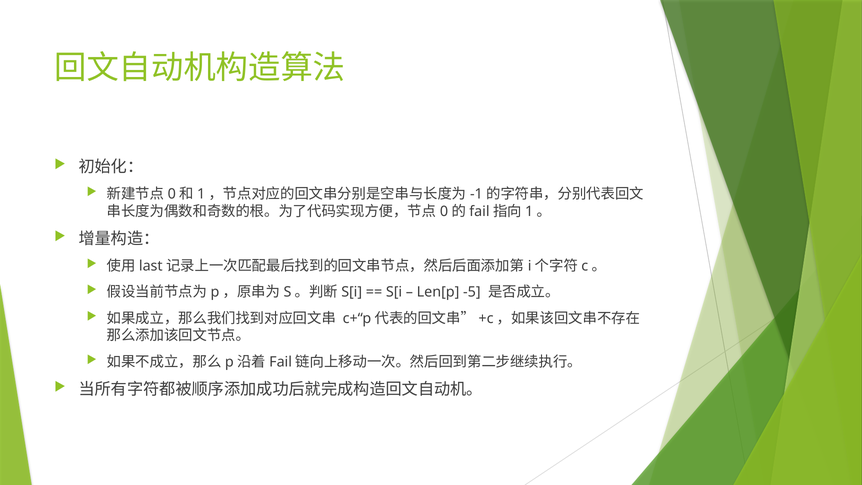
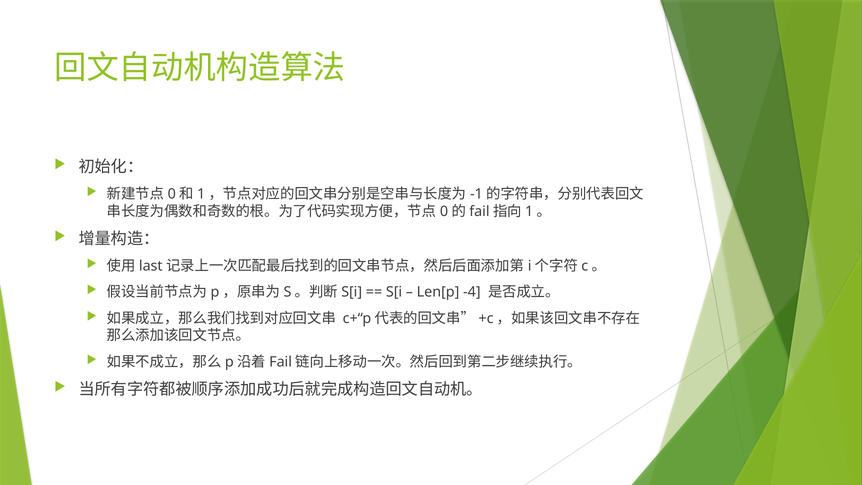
-5: -5 -> -4 (472, 292)
